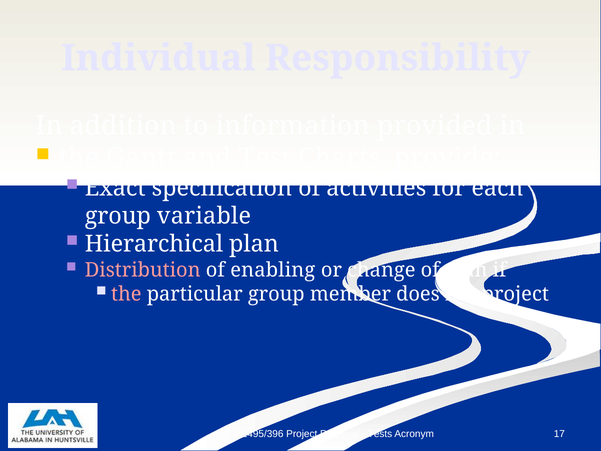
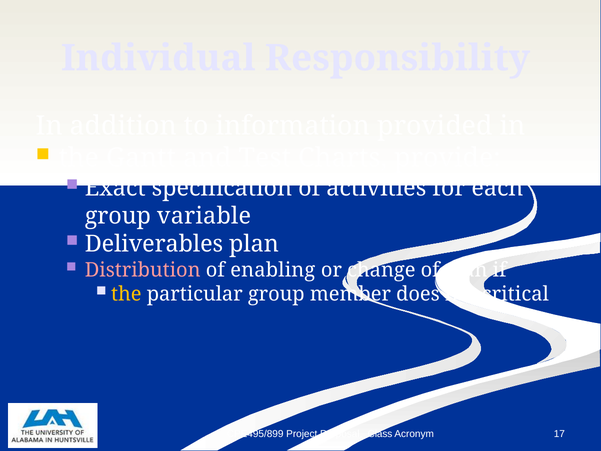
Hierarchical: Hierarchical -> Deliverables (154, 244)
the colour: pink -> yellow (126, 294)
not project: project -> critical (515, 294)
CPE495/396: CPE495/396 -> CPE495/899 (255, 434)
Tests: Tests -> Class (380, 434)
